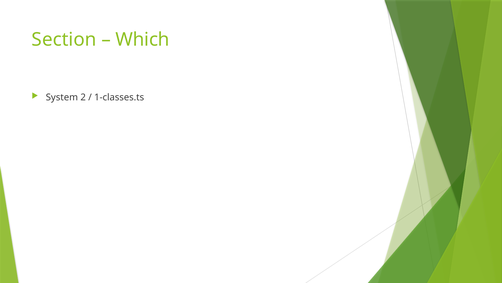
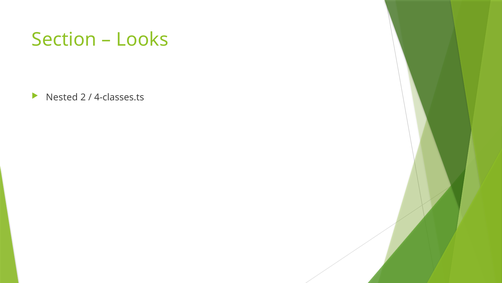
Which: Which -> Looks (142, 40)
System: System -> Nested (62, 97)
1-classes.ts: 1-classes.ts -> 4-classes.ts (119, 97)
